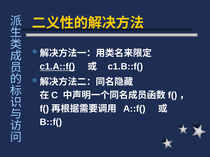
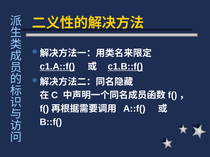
c1.B::f( underline: none -> present (125, 67)
